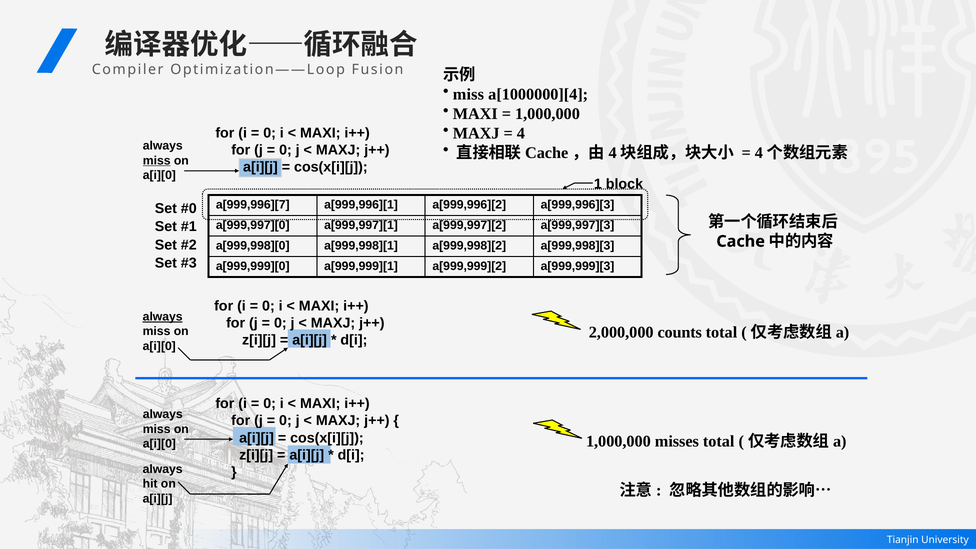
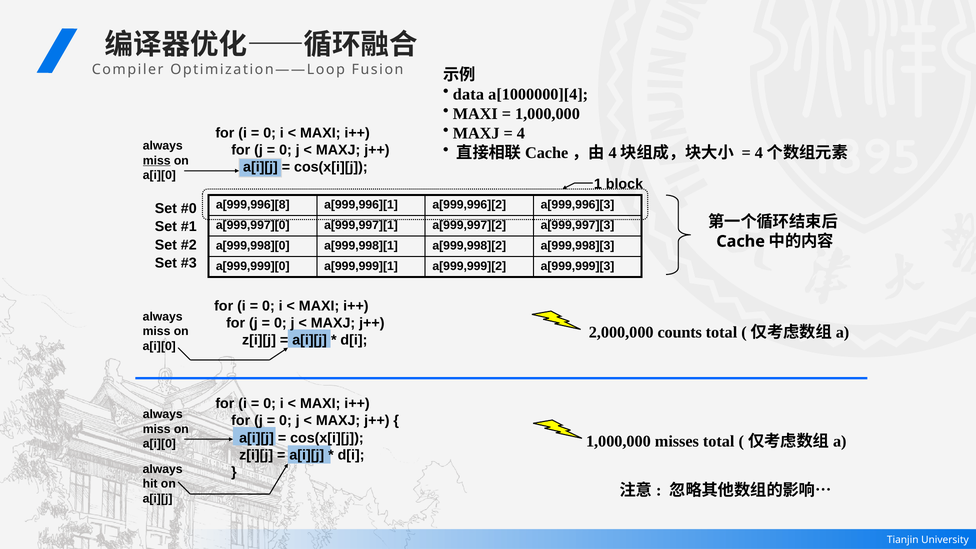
miss: miss -> data (468, 94)
a[999,996][7: a[999,996][7 -> a[999,996][8 (253, 205)
always underline: present -> none (163, 317)
